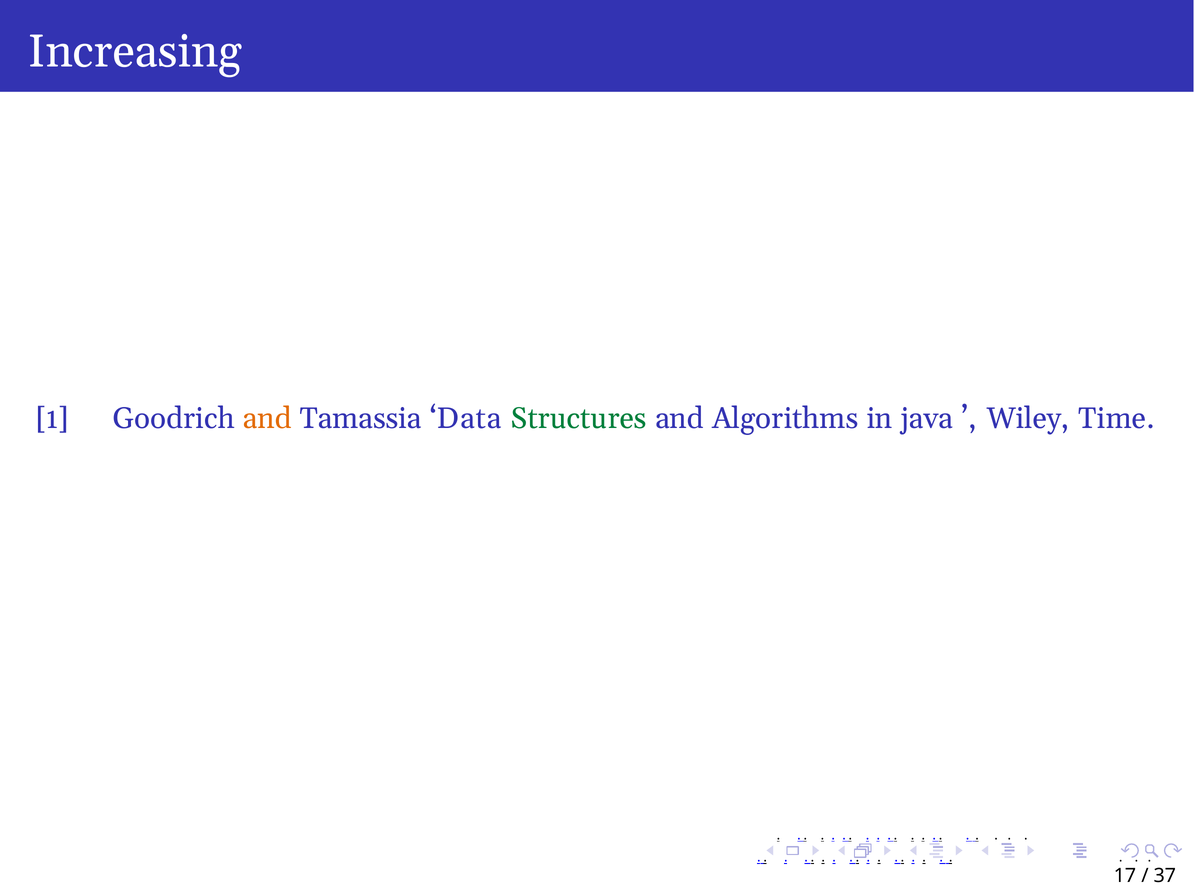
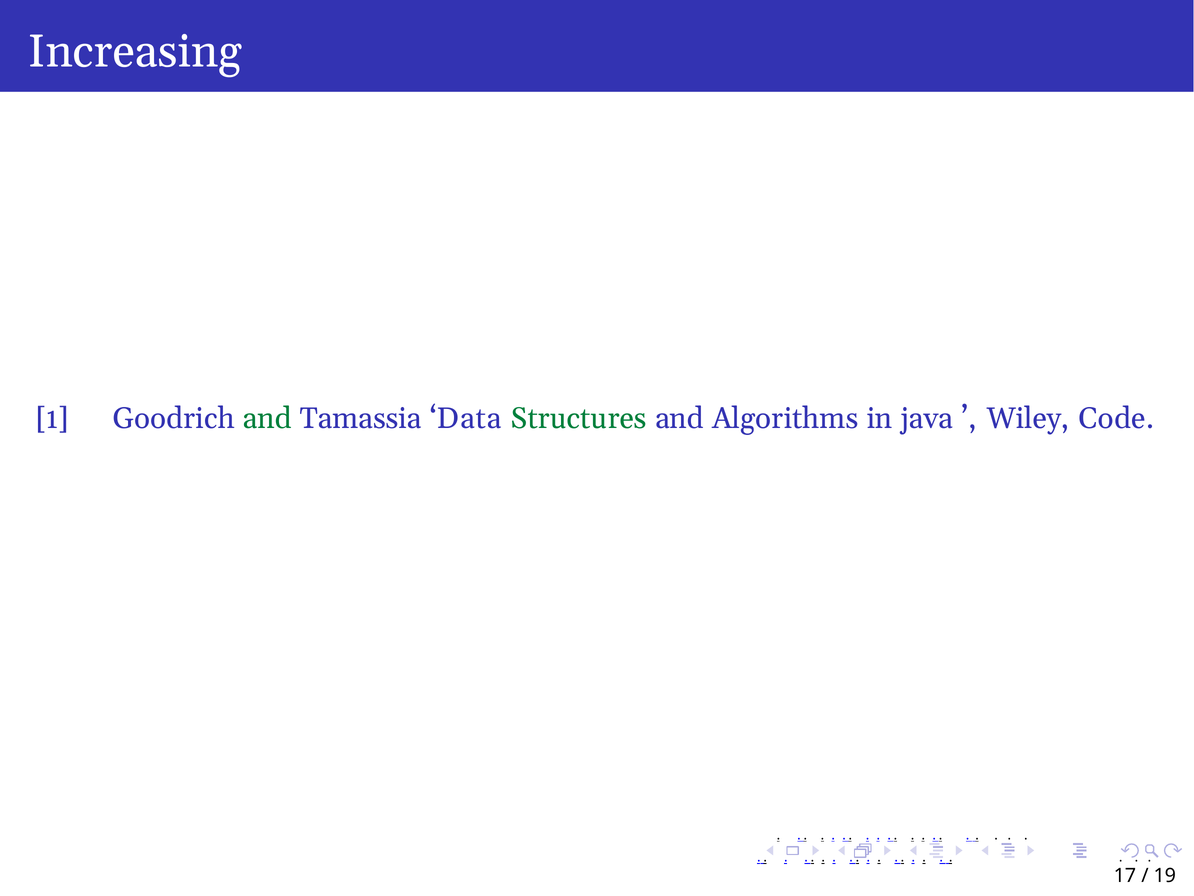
and colour: orange -> green (267, 419)
Time: Time -> Code (1116, 419)
37: 37 -> 19 (1165, 876)
